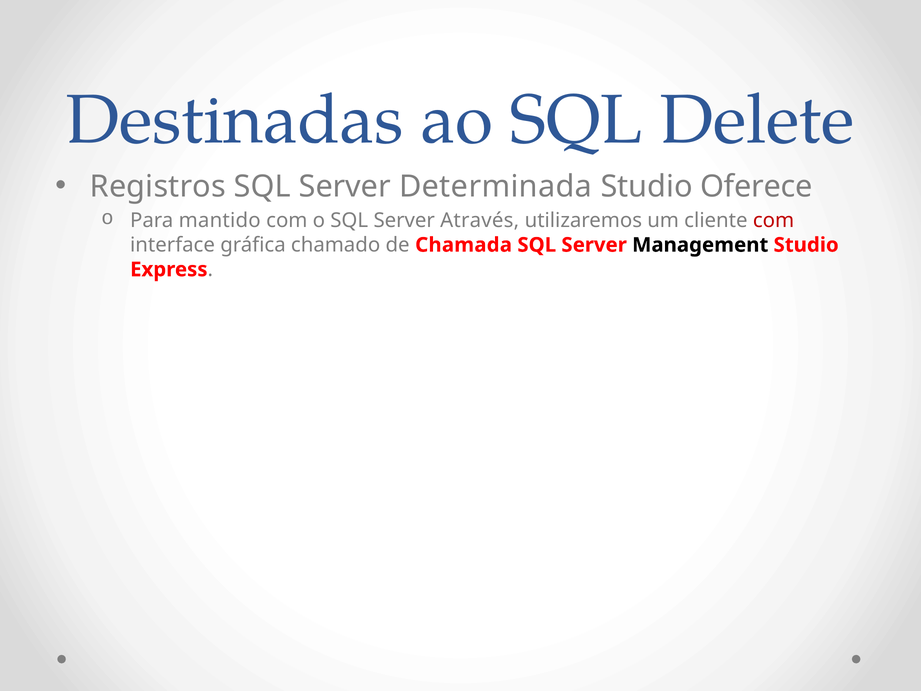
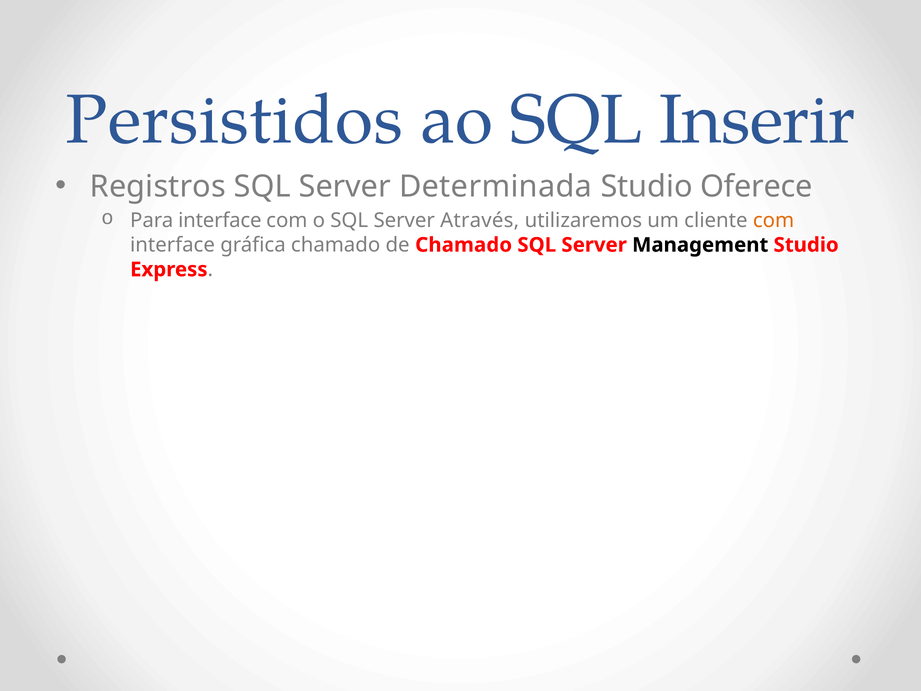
Destinadas: Destinadas -> Persistidos (234, 120)
Delete: Delete -> Inserir (757, 120)
Para mantido: mantido -> interface (220, 220)
com colour: red -> orange (774, 220)
de Chamada: Chamada -> Chamado (464, 245)
